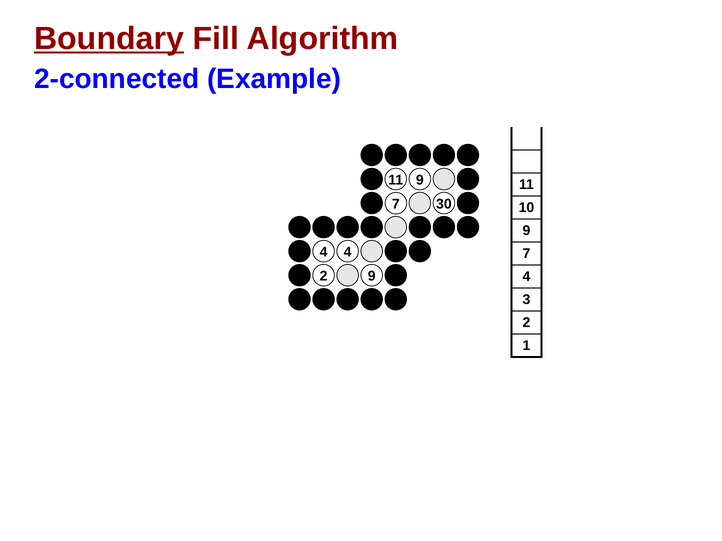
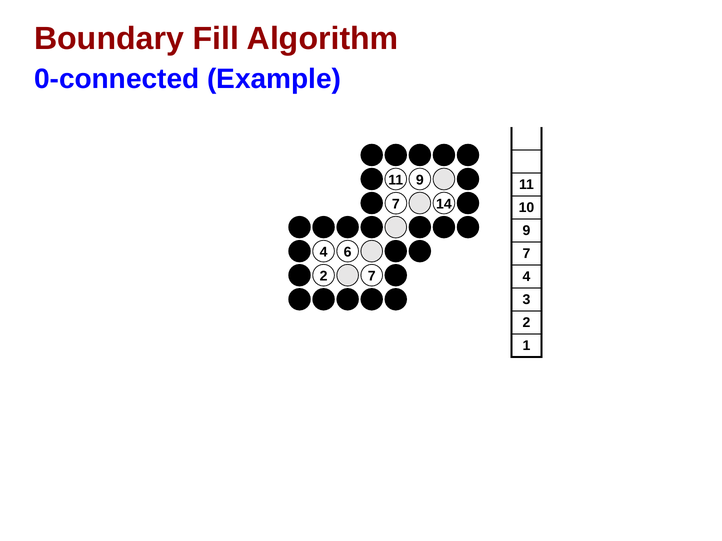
Boundary underline: present -> none (109, 39)
2-connected: 2-connected -> 0-connected (117, 79)
30: 30 -> 14 (444, 204)
4 4: 4 -> 6 (348, 252)
2 9: 9 -> 7 (372, 276)
